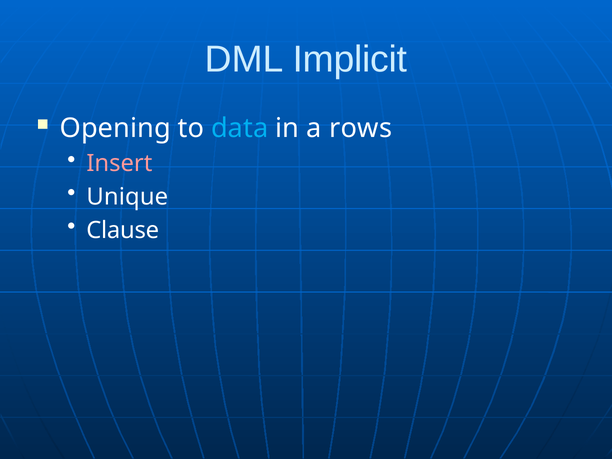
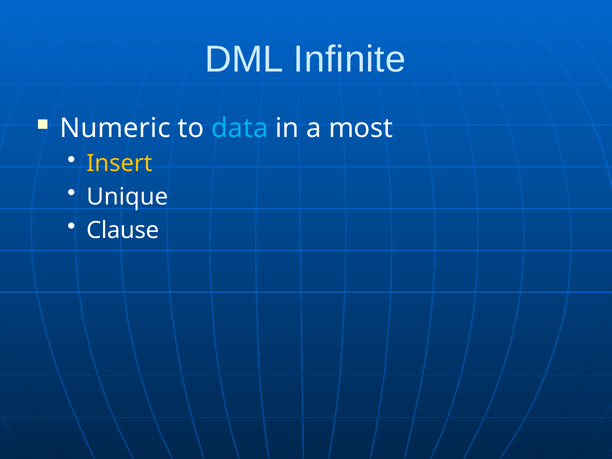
Implicit: Implicit -> Infinite (350, 59)
Opening: Opening -> Numeric (115, 128)
rows: rows -> most (361, 128)
Insert colour: pink -> yellow (119, 164)
